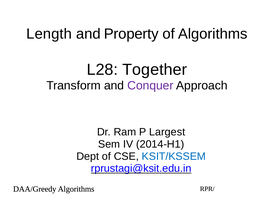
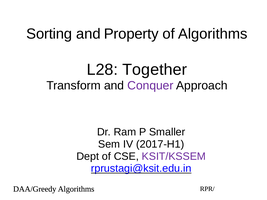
Length: Length -> Sorting (49, 34)
Largest: Largest -> Smaller (167, 132)
2014-H1: 2014-H1 -> 2017-H1 (160, 144)
KSIT/KSSEM colour: blue -> purple (174, 157)
